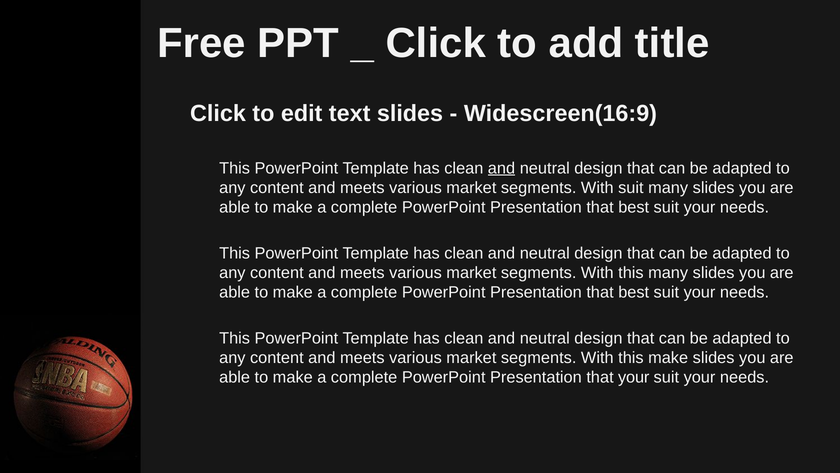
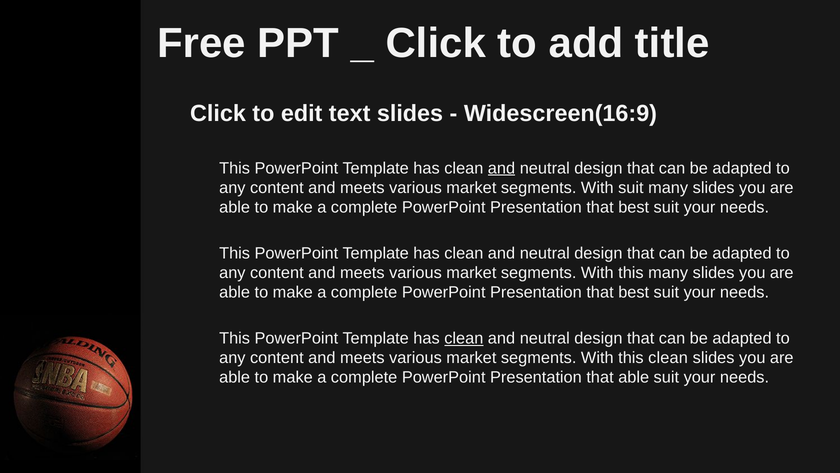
clean underline: none -> present (464, 338)
this make: make -> clean (668, 358)
that your: your -> able (634, 377)
